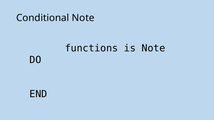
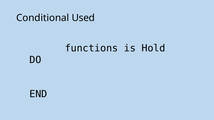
Conditional Note: Note -> Used (83, 18)
is Note: Note -> Hold (153, 48)
